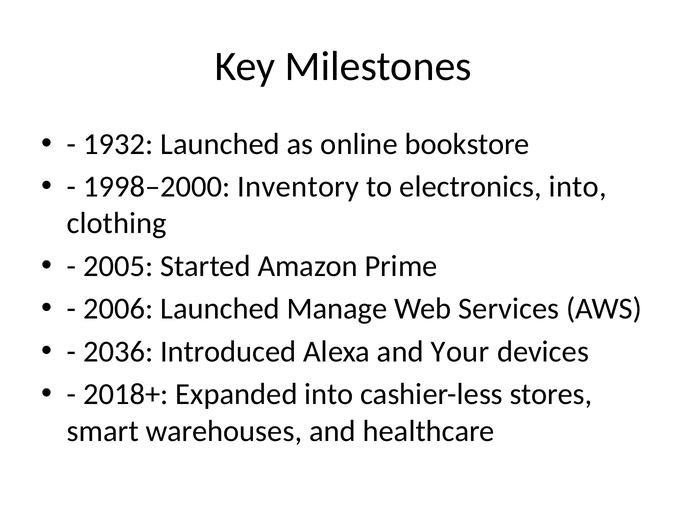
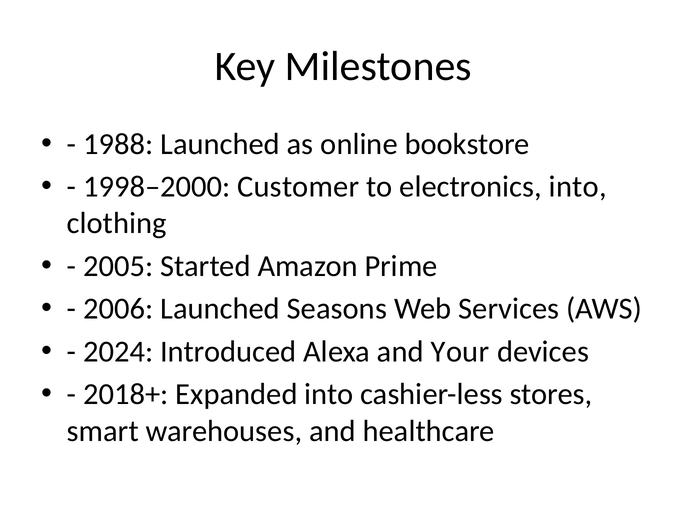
1932: 1932 -> 1988 (118, 144)
Inventory: Inventory -> Customer (298, 187)
Manage: Manage -> Seasons (337, 309)
2036: 2036 -> 2024 (118, 352)
